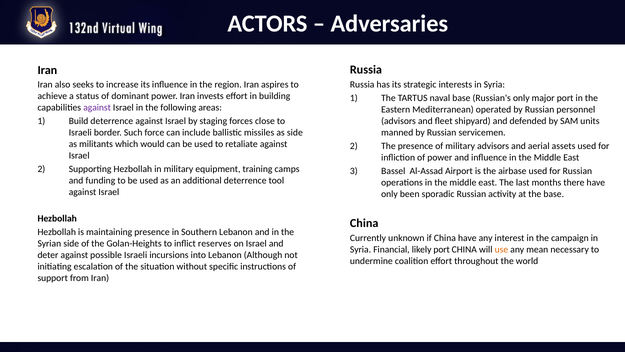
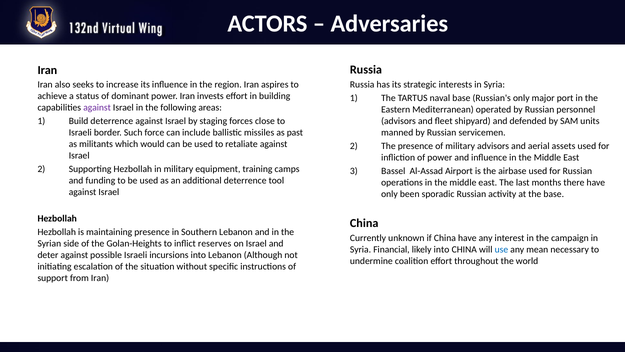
as side: side -> past (295, 133)
likely port: port -> into (442, 249)
use colour: orange -> blue (501, 249)
